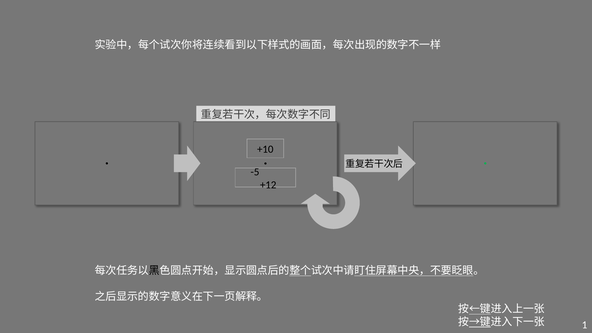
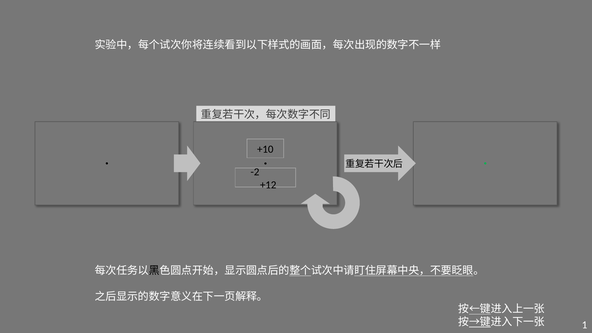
-5: -5 -> -2 (255, 172)
